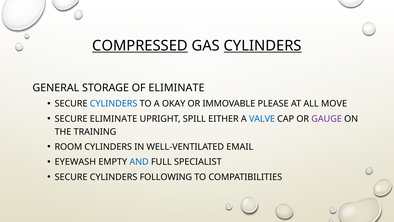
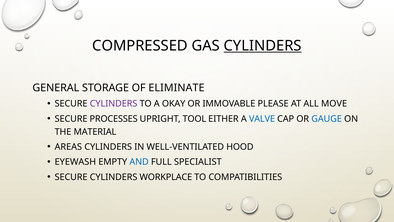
COMPRESSED underline: present -> none (140, 46)
CYLINDERS colour: blue -> purple (114, 104)
SECURE ELIMINATE: ELIMINATE -> PROCESSES (114, 119)
SPILL: SPILL -> TOOL (194, 119)
GAUGE colour: purple -> blue (327, 119)
TRAINING: TRAINING -> MATERIAL (95, 132)
ROOM: ROOM -> AREAS (68, 147)
EMAIL: EMAIL -> HOOD (240, 147)
FOLLOWING: FOLLOWING -> WORKPLACE (166, 177)
